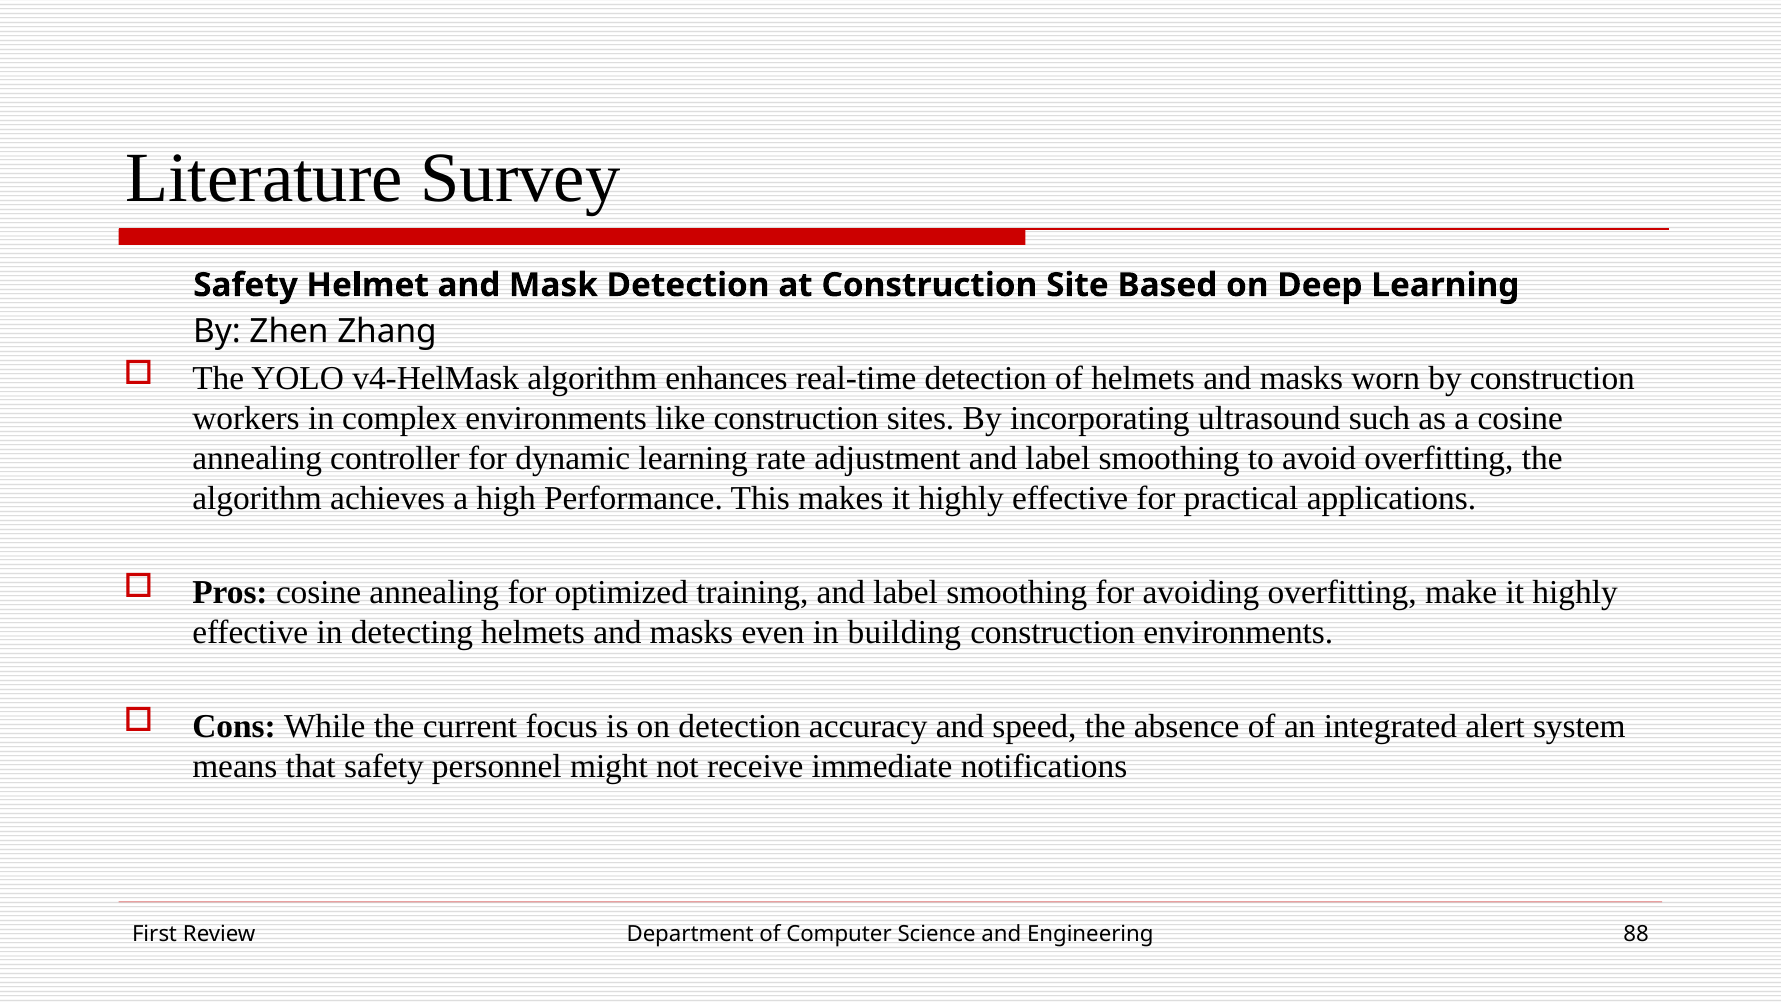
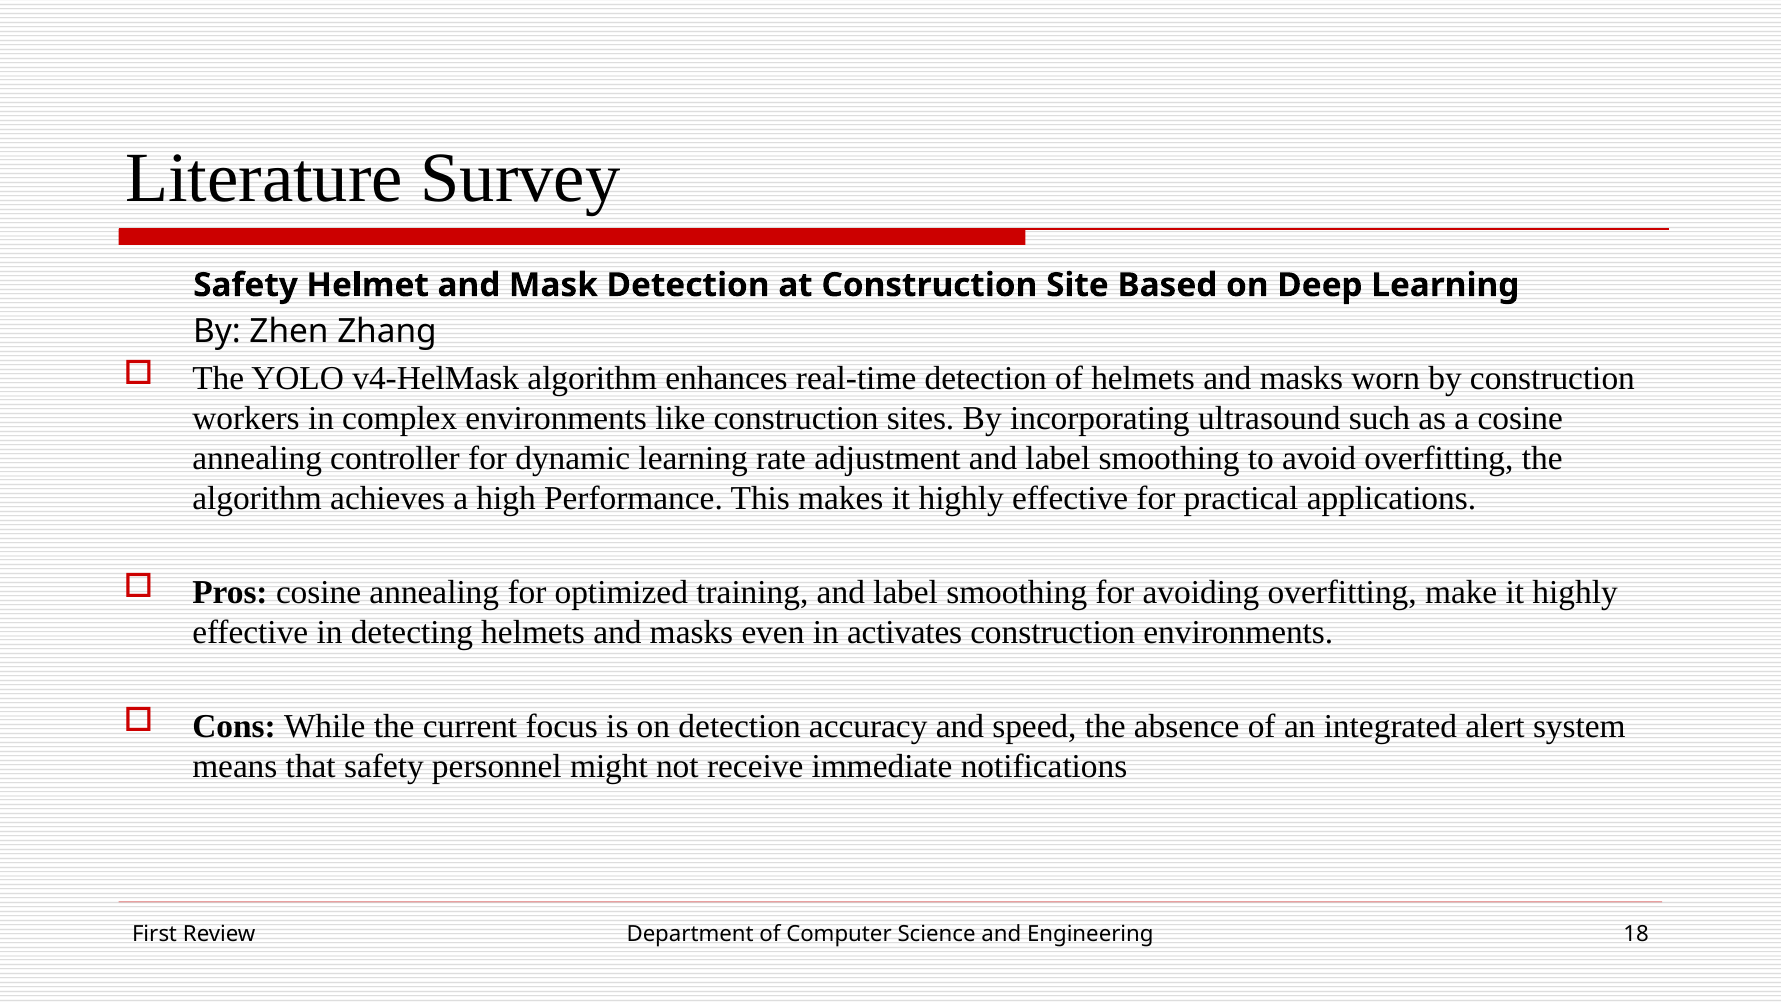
building: building -> activates (905, 632)
88: 88 -> 18 (1636, 934)
